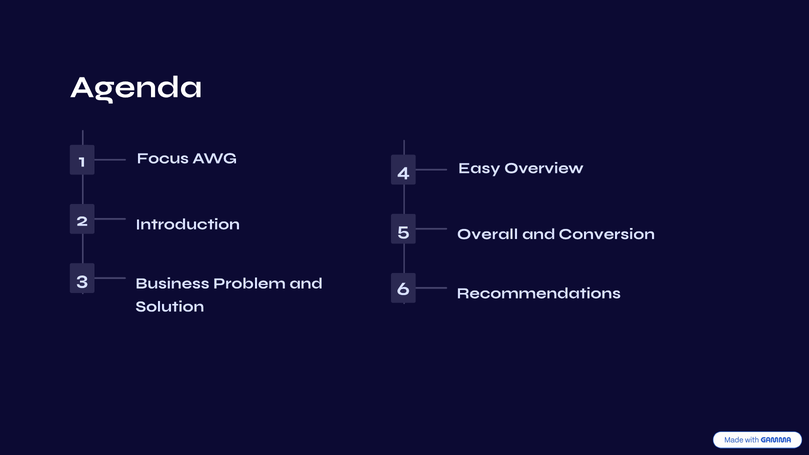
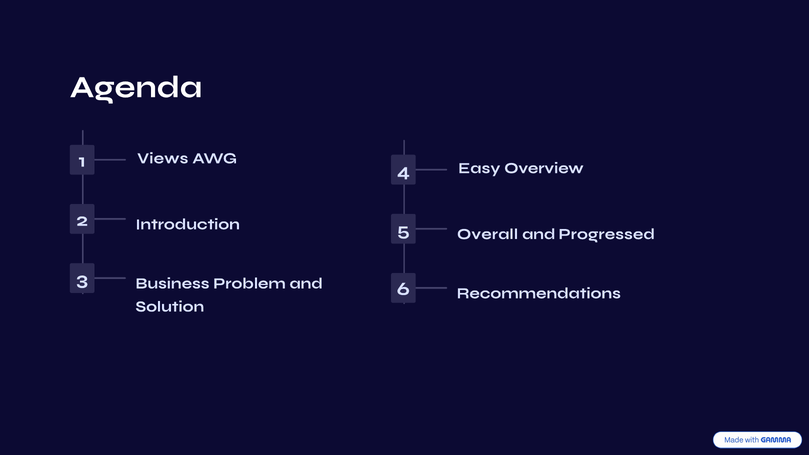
Focus: Focus -> Views (163, 158)
Conversion: Conversion -> Progressed (607, 234)
